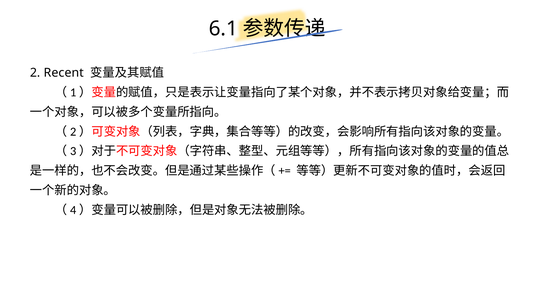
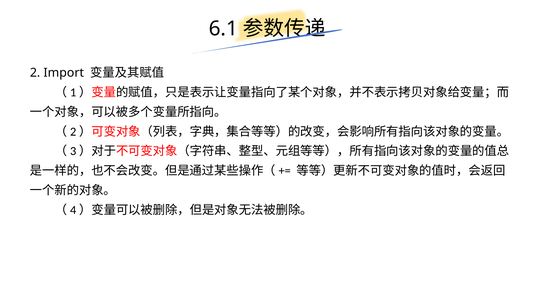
Recent: Recent -> Import (64, 73)
